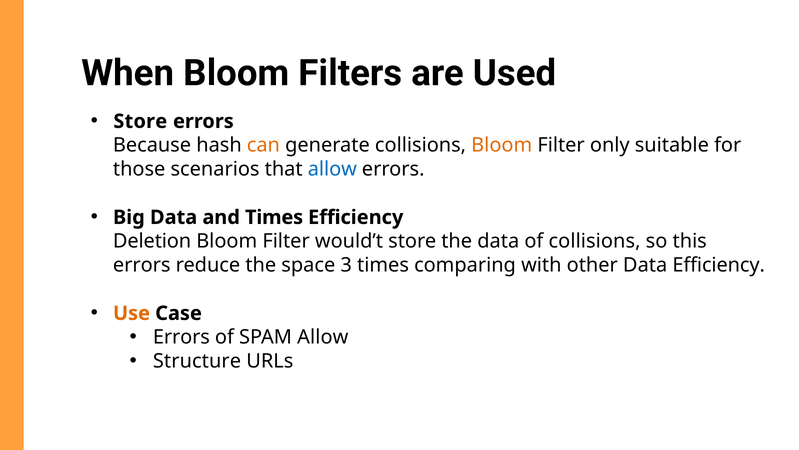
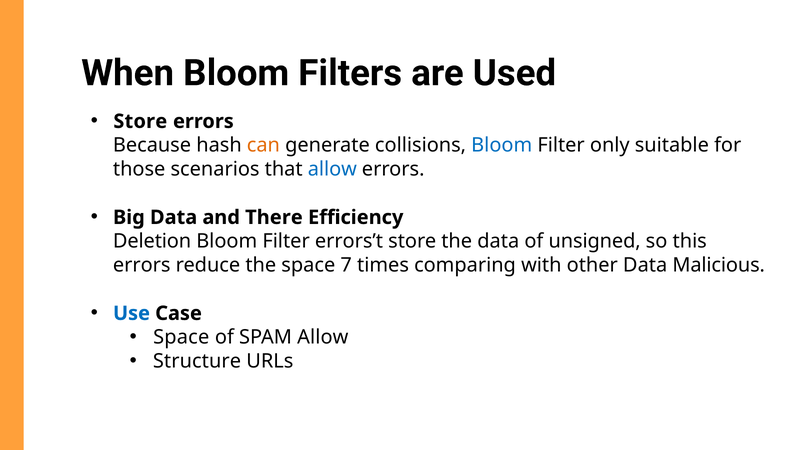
Bloom colour: orange -> blue (502, 145)
and Times: Times -> There (274, 217)
would’t: would’t -> errors’t (349, 241)
of collisions: collisions -> unsigned (595, 241)
3: 3 -> 7 (346, 265)
Data Efficiency: Efficiency -> Malicious (719, 265)
Use colour: orange -> blue (131, 313)
Errors: Errors -> Space (181, 337)
